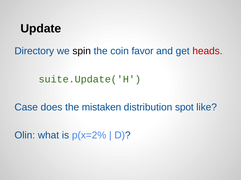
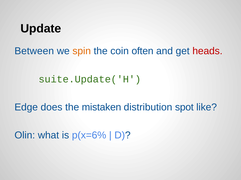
Directory: Directory -> Between (34, 51)
spin colour: black -> orange (82, 51)
favor: favor -> often (143, 51)
Case: Case -> Edge (26, 108)
p(x=2%: p(x=2% -> p(x=6% (89, 136)
